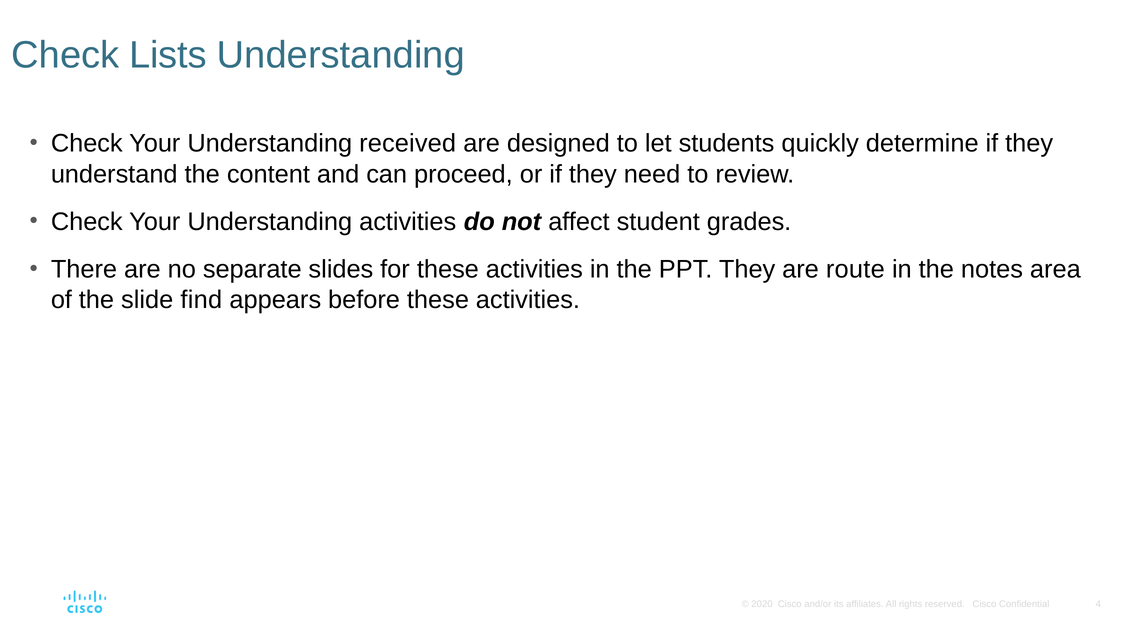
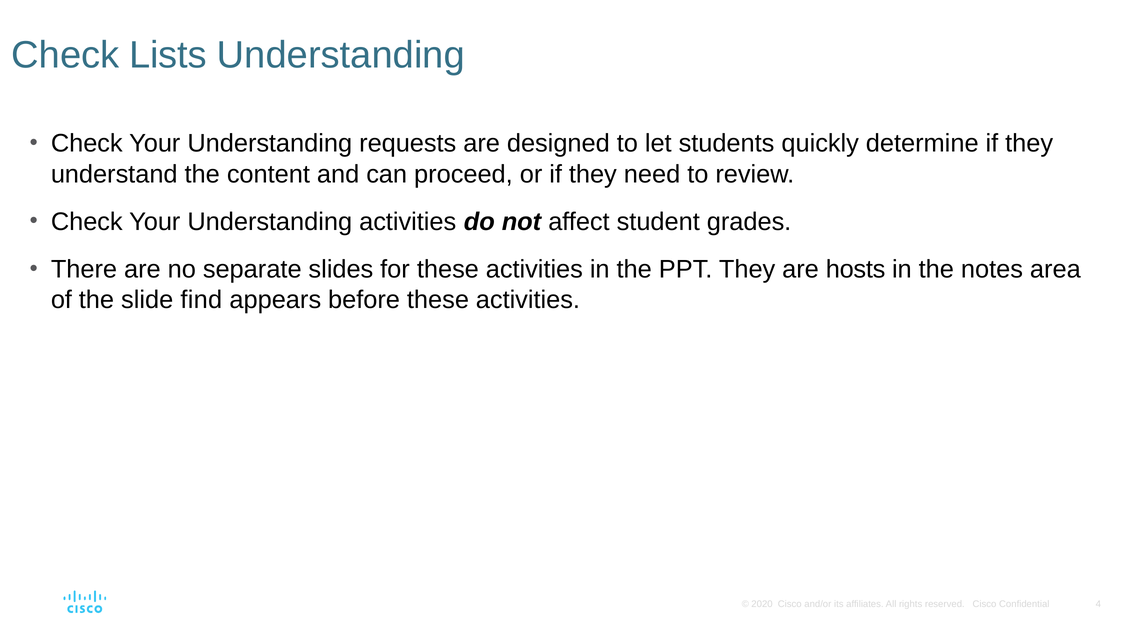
received: received -> requests (408, 143)
route: route -> hosts (856, 269)
